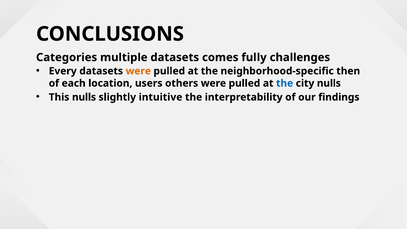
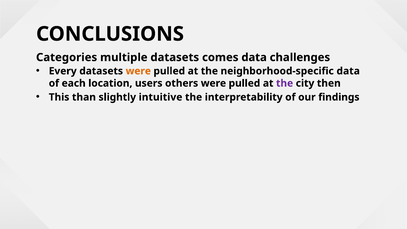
comes fully: fully -> data (254, 57)
neighborhood-specific then: then -> data (348, 71)
the colour: blue -> purple (285, 83)
city nulls: nulls -> then (329, 83)
This nulls: nulls -> than (84, 97)
